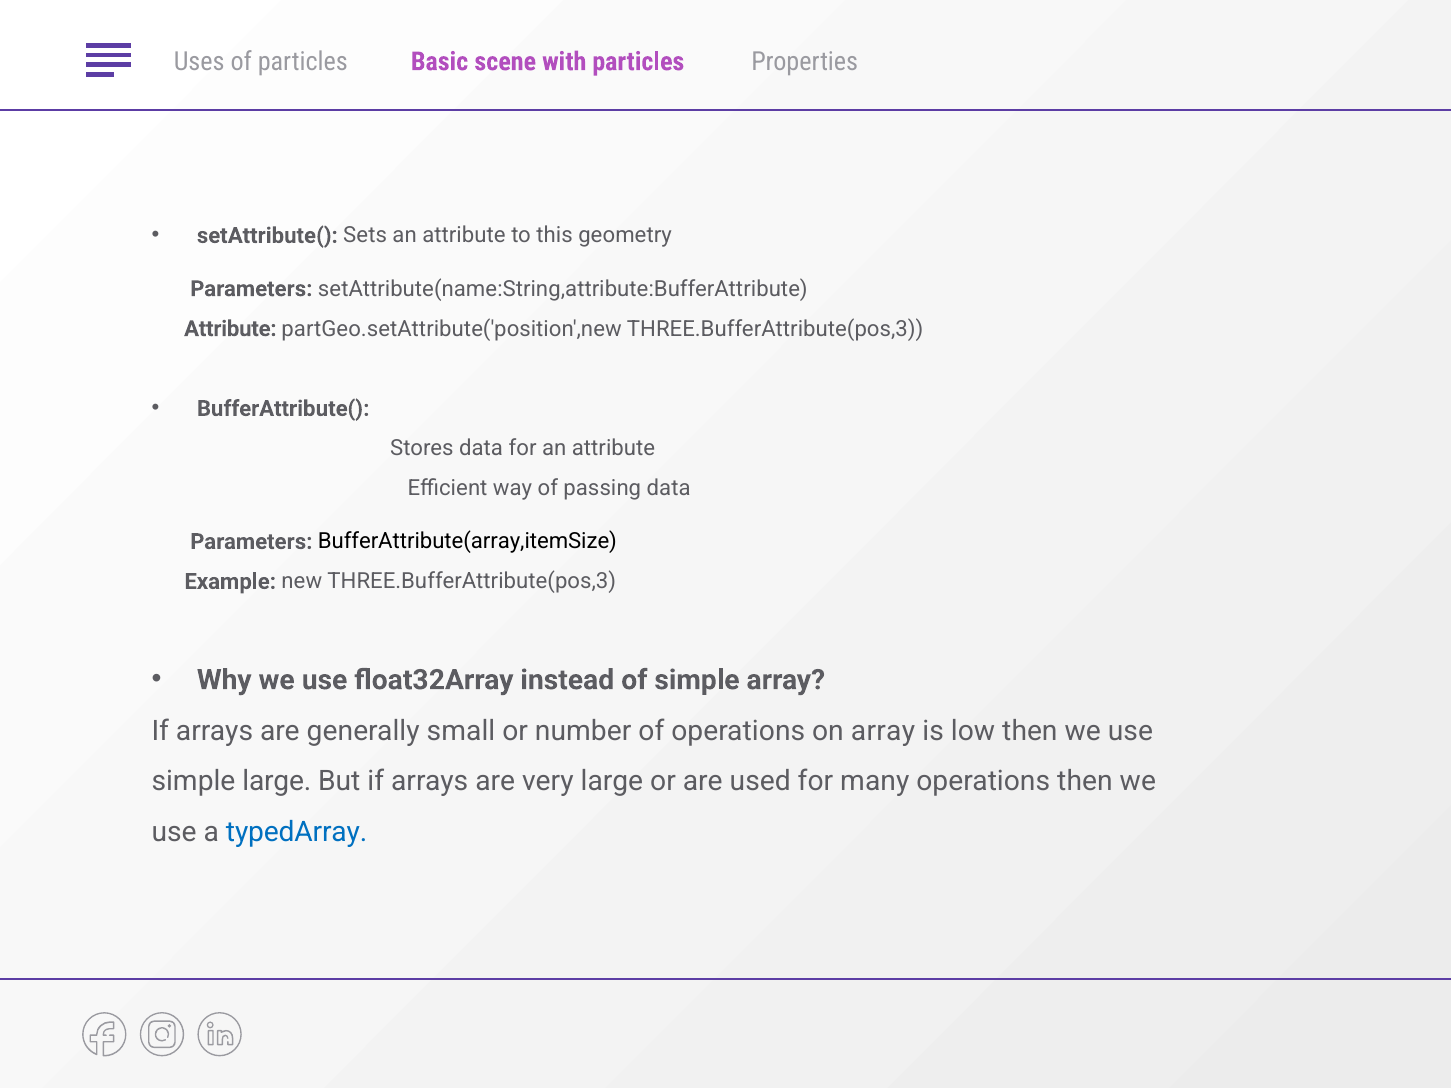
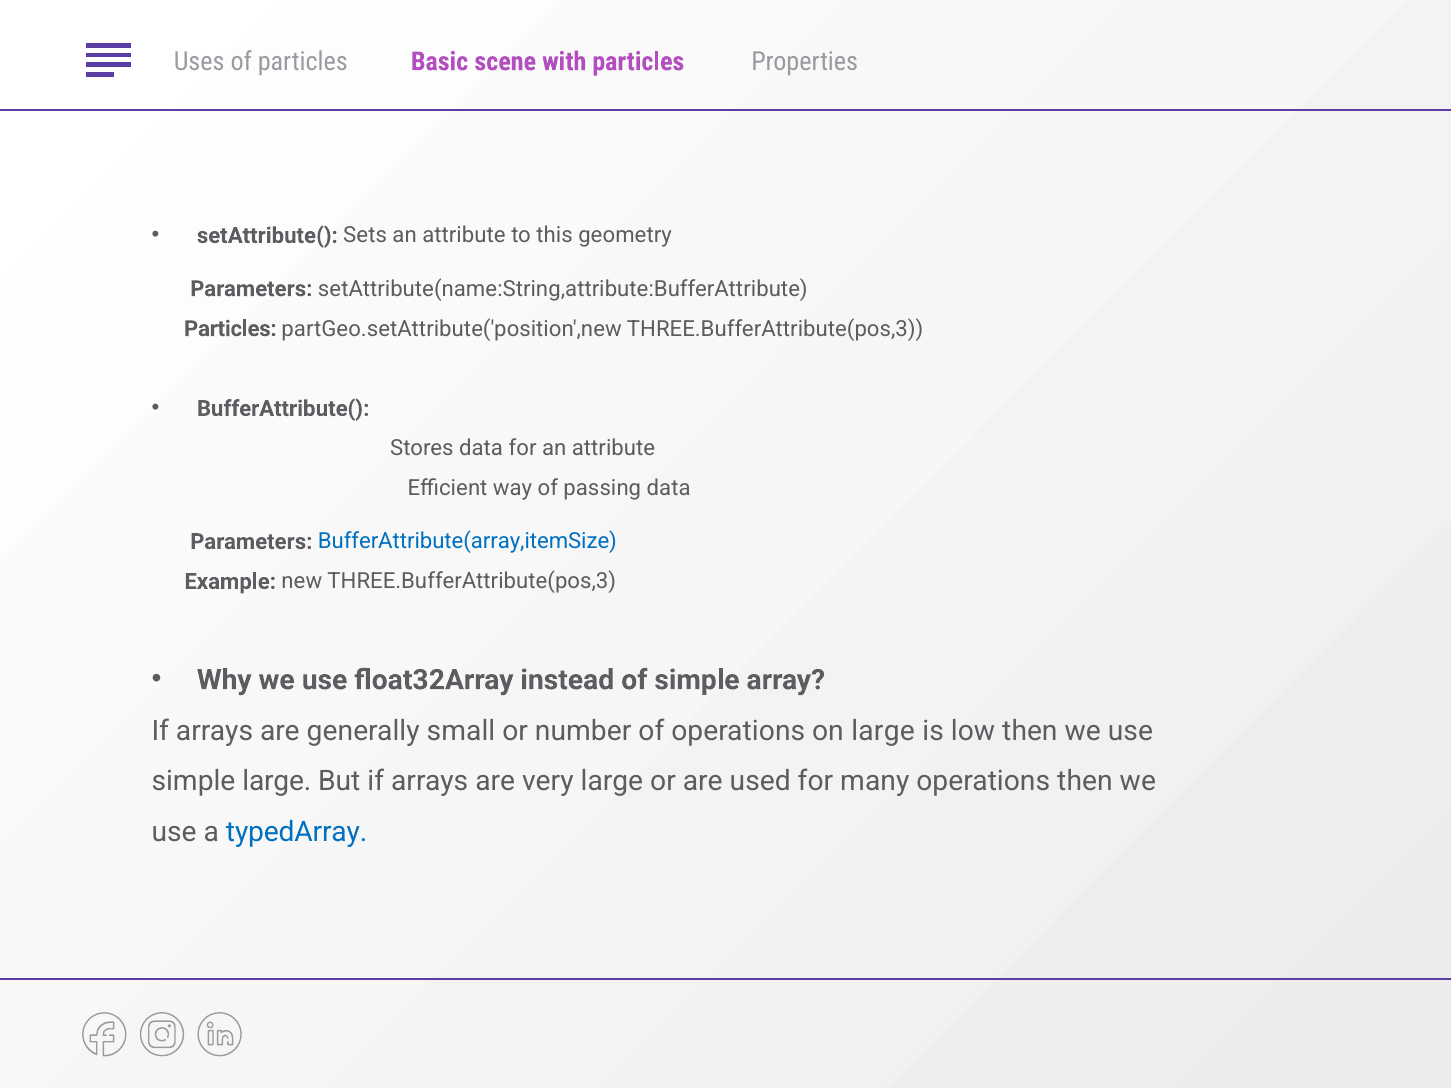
Attribute: Attribute -> Particles (230, 329)
BufferAttribute(array,itemSize colour: black -> blue (467, 542)
on array: array -> large (883, 731)
